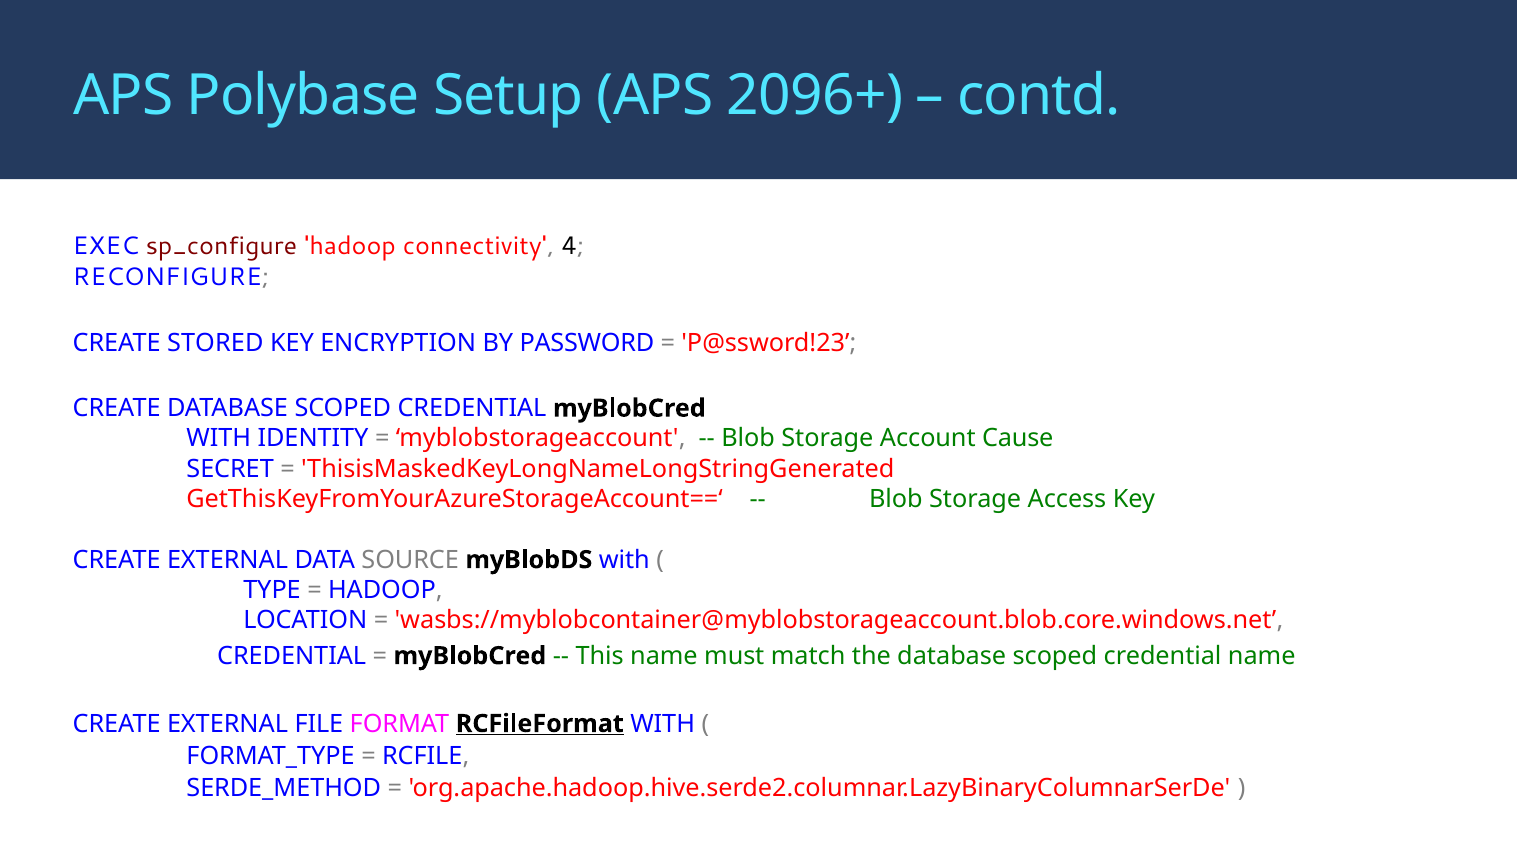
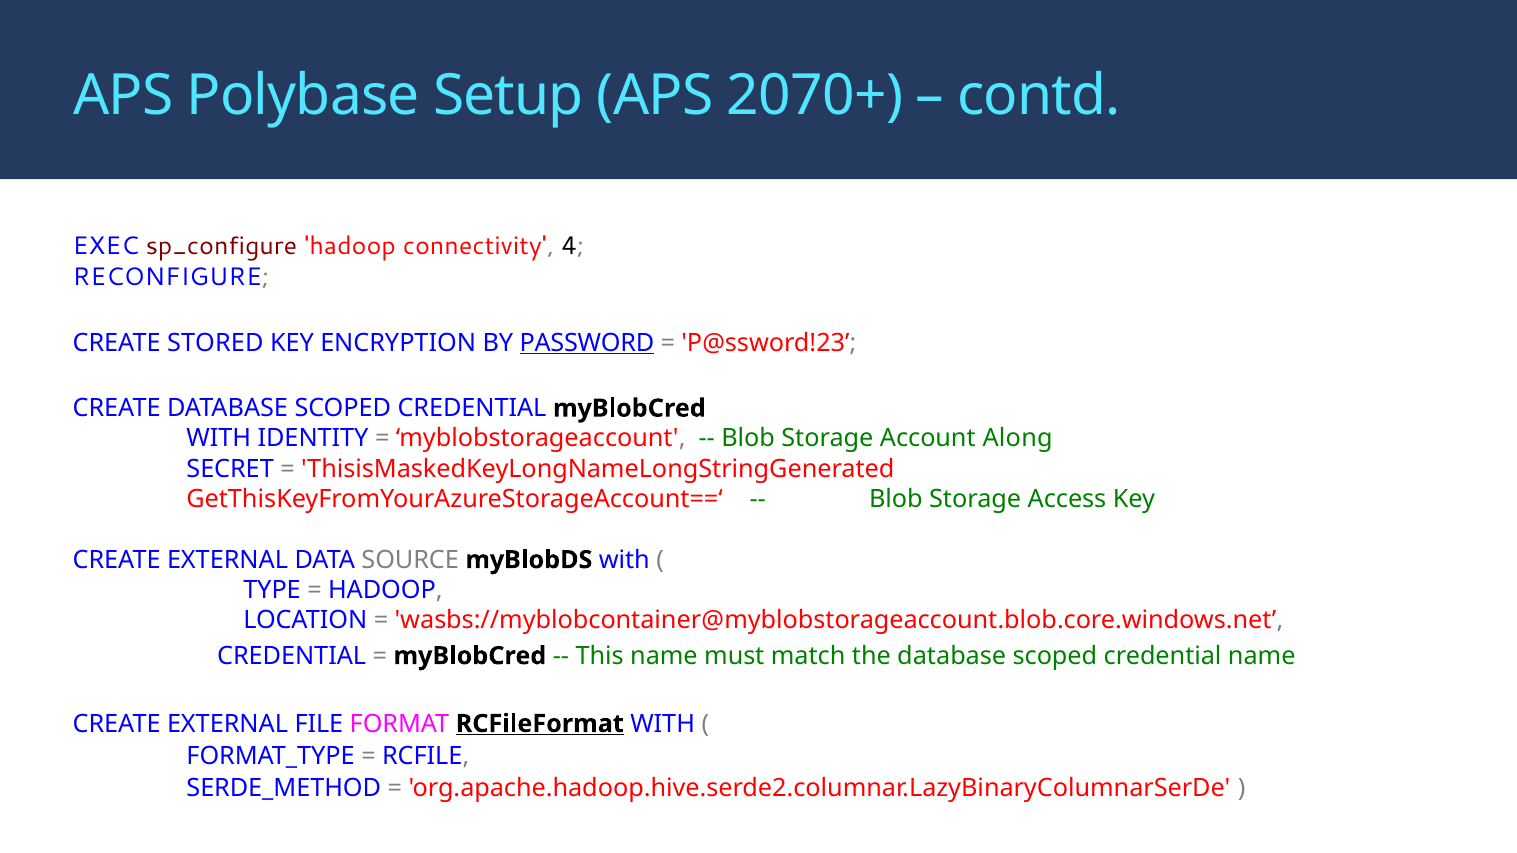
2096+: 2096+ -> 2070+ (815, 95)
PASSWORD underline: none -> present (587, 343)
Cause: Cause -> Along (1018, 439)
